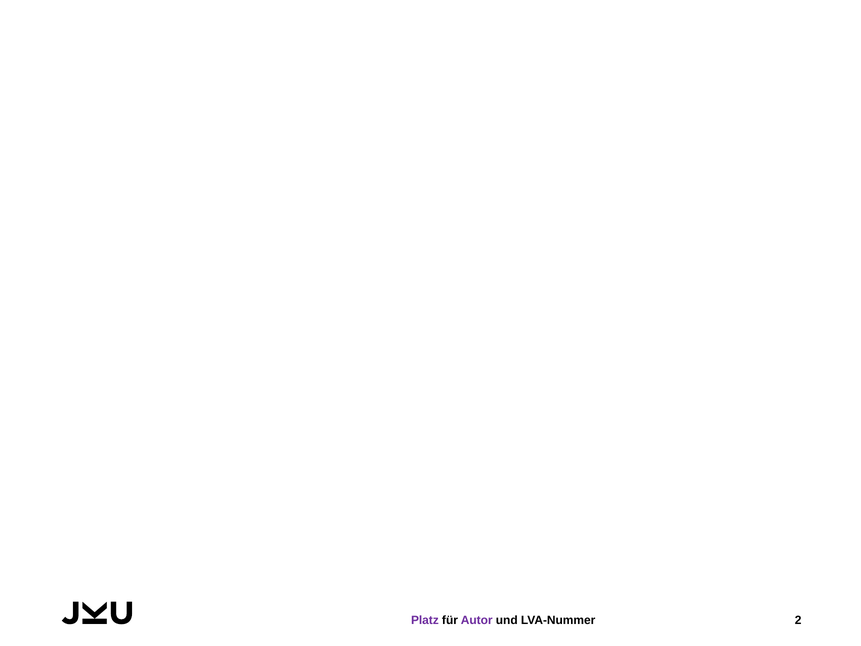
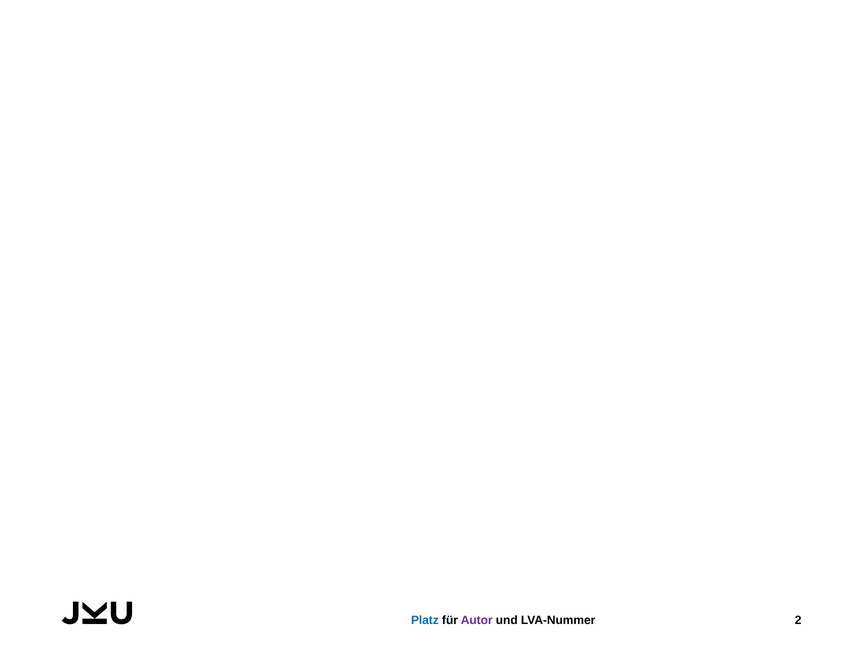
Platz colour: purple -> blue (425, 620)
